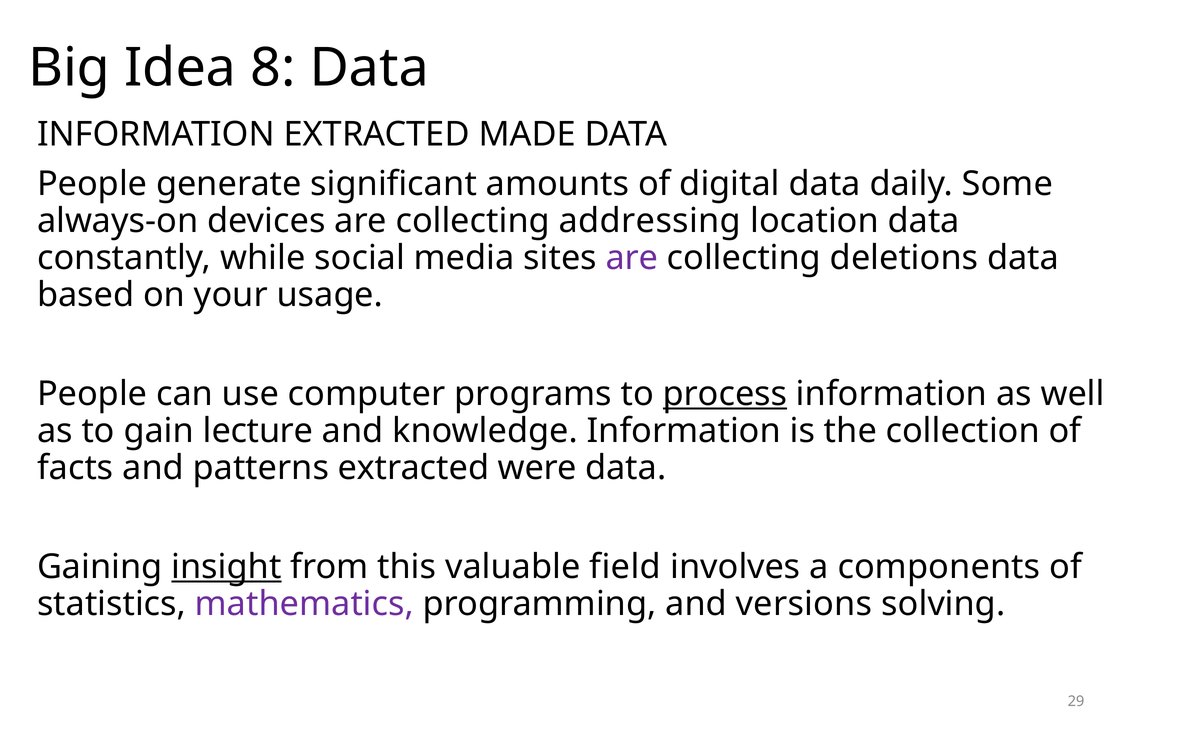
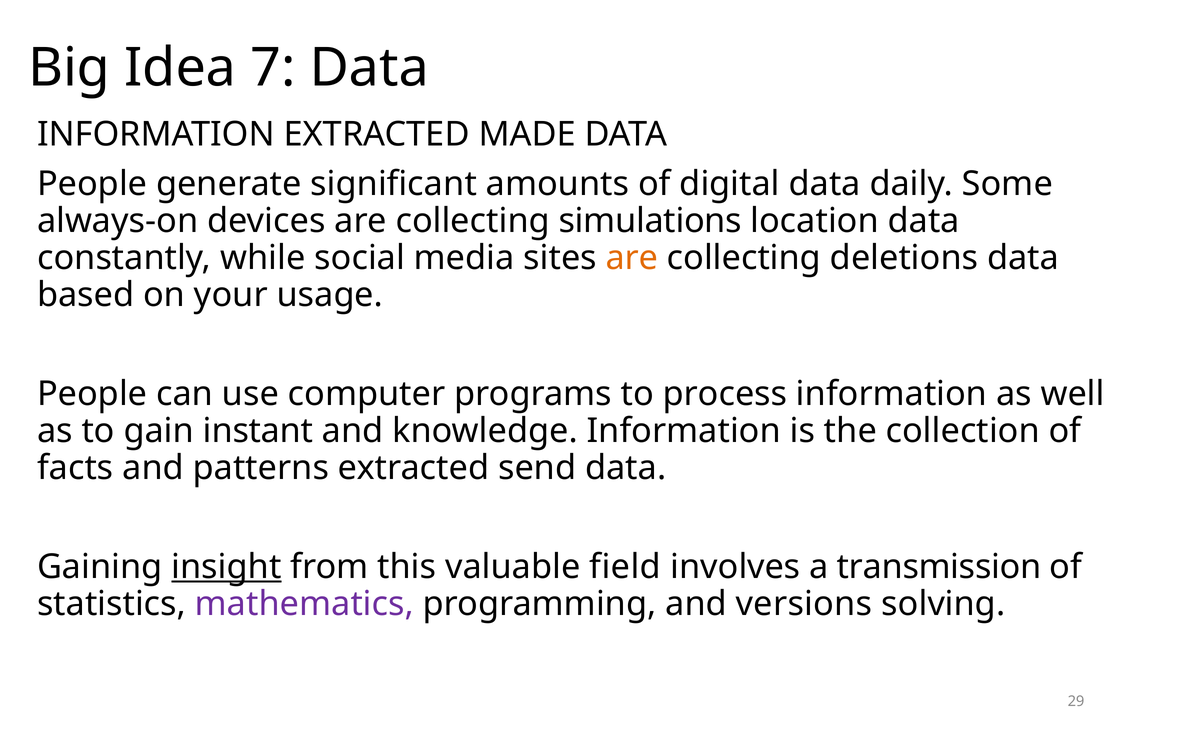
8: 8 -> 7 (273, 68)
addressing: addressing -> simulations (650, 221)
are colour: purple -> orange (632, 258)
process underline: present -> none (725, 394)
lecture: lecture -> instant (258, 431)
were: were -> send (537, 468)
components: components -> transmission (939, 566)
